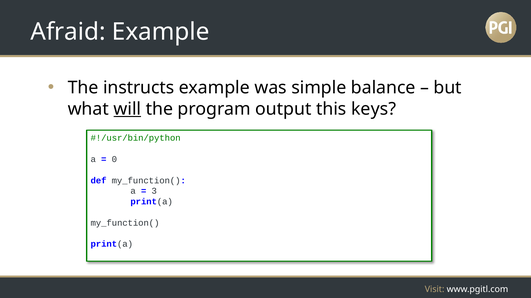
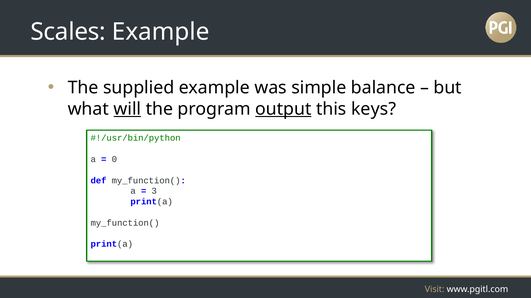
Afraid: Afraid -> Scales (68, 32)
instructs: instructs -> supplied (139, 88)
output underline: none -> present (283, 109)
